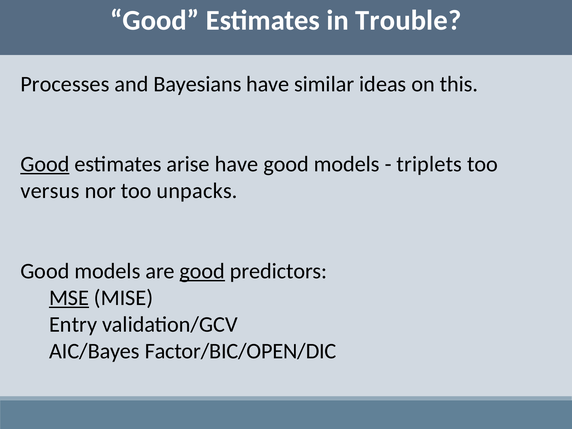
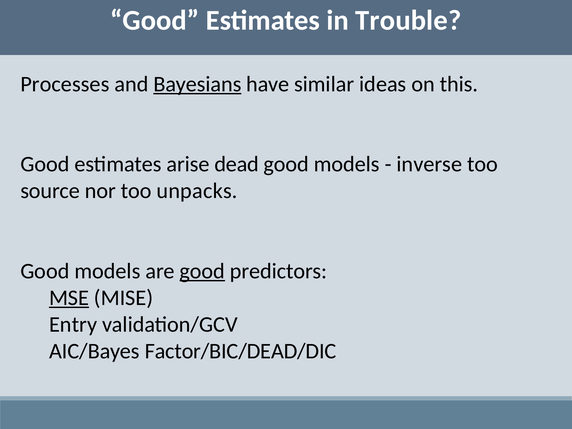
Bayesians underline: none -> present (197, 84)
Good underline: present -> none (45, 164)
arise have: have -> dead (237, 164)
triplets: triplets -> inverse (429, 164)
versus: versus -> source (50, 191)
Factor/BIC/OPEN/DIC: Factor/BIC/OPEN/DIC -> Factor/BIC/DEAD/DIC (241, 351)
